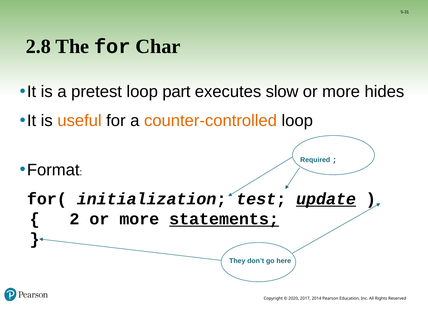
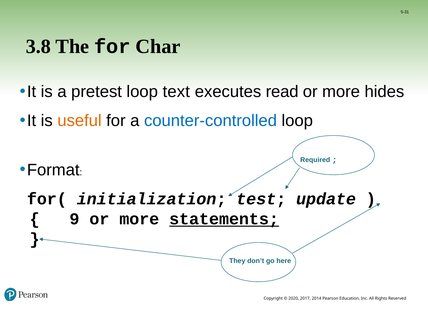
2.8: 2.8 -> 3.8 (38, 46)
part: part -> text (176, 92)
slow: slow -> read (282, 92)
counter-controlled colour: orange -> blue (211, 121)
update underline: present -> none (326, 199)
2: 2 -> 9 (74, 219)
